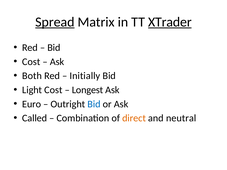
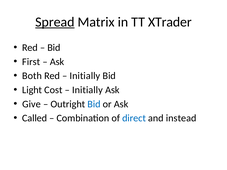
XTrader underline: present -> none (170, 22)
Cost: Cost -> First (31, 62)
Longest: Longest -> Initially (87, 90)
Euro: Euro -> Give (32, 104)
direct colour: orange -> blue (134, 118)
neutral: neutral -> instead (181, 118)
